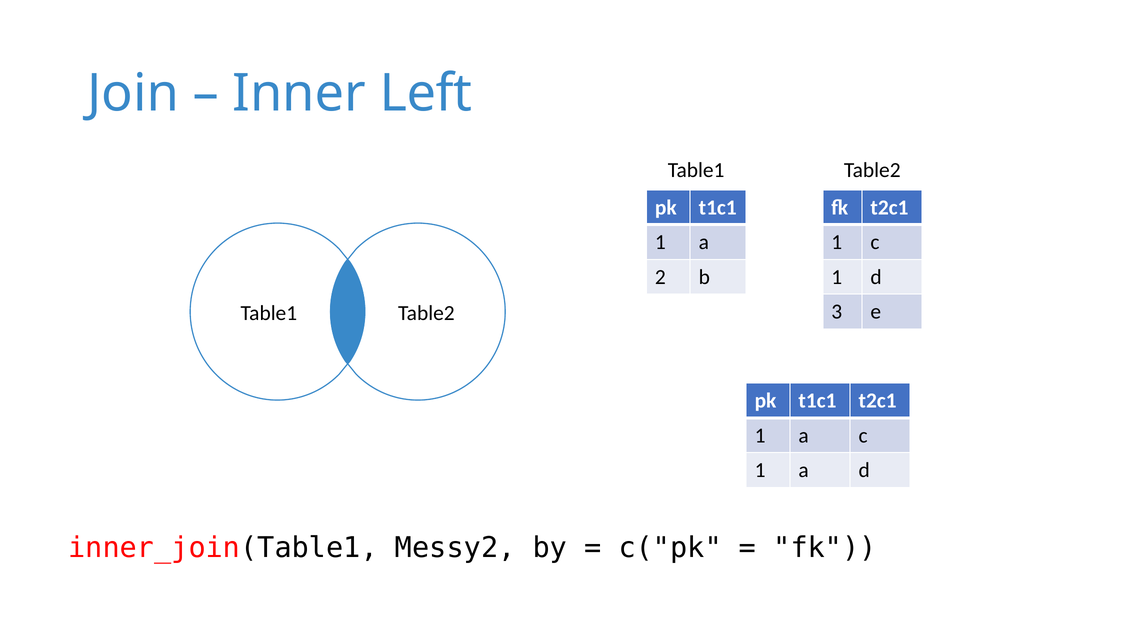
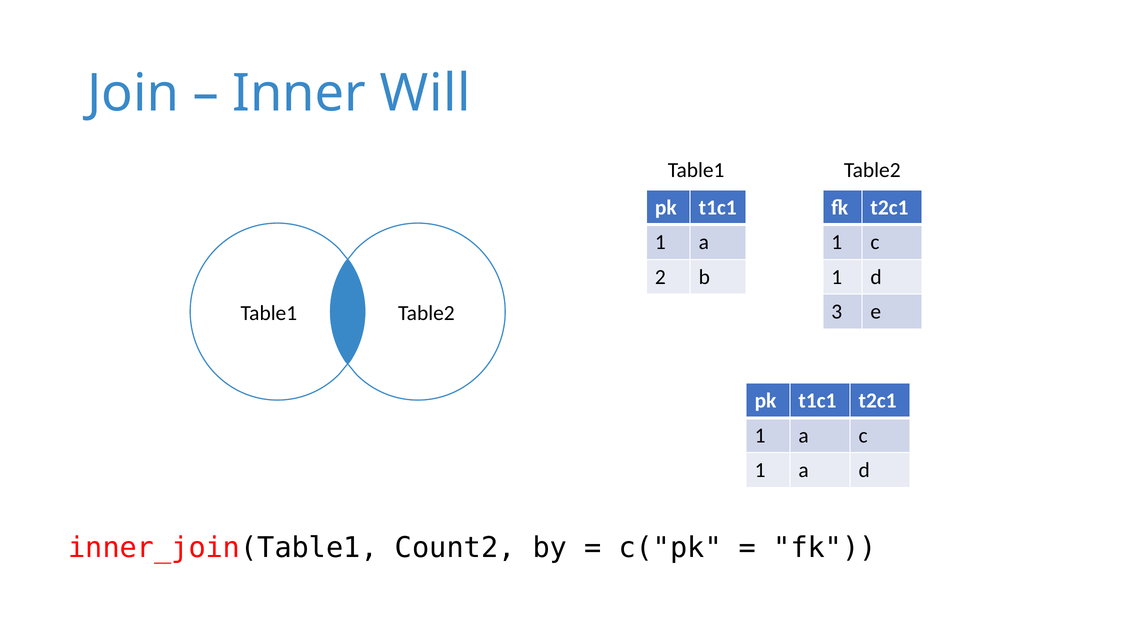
Left: Left -> Will (425, 94)
Messy2: Messy2 -> Count2 (455, 548)
